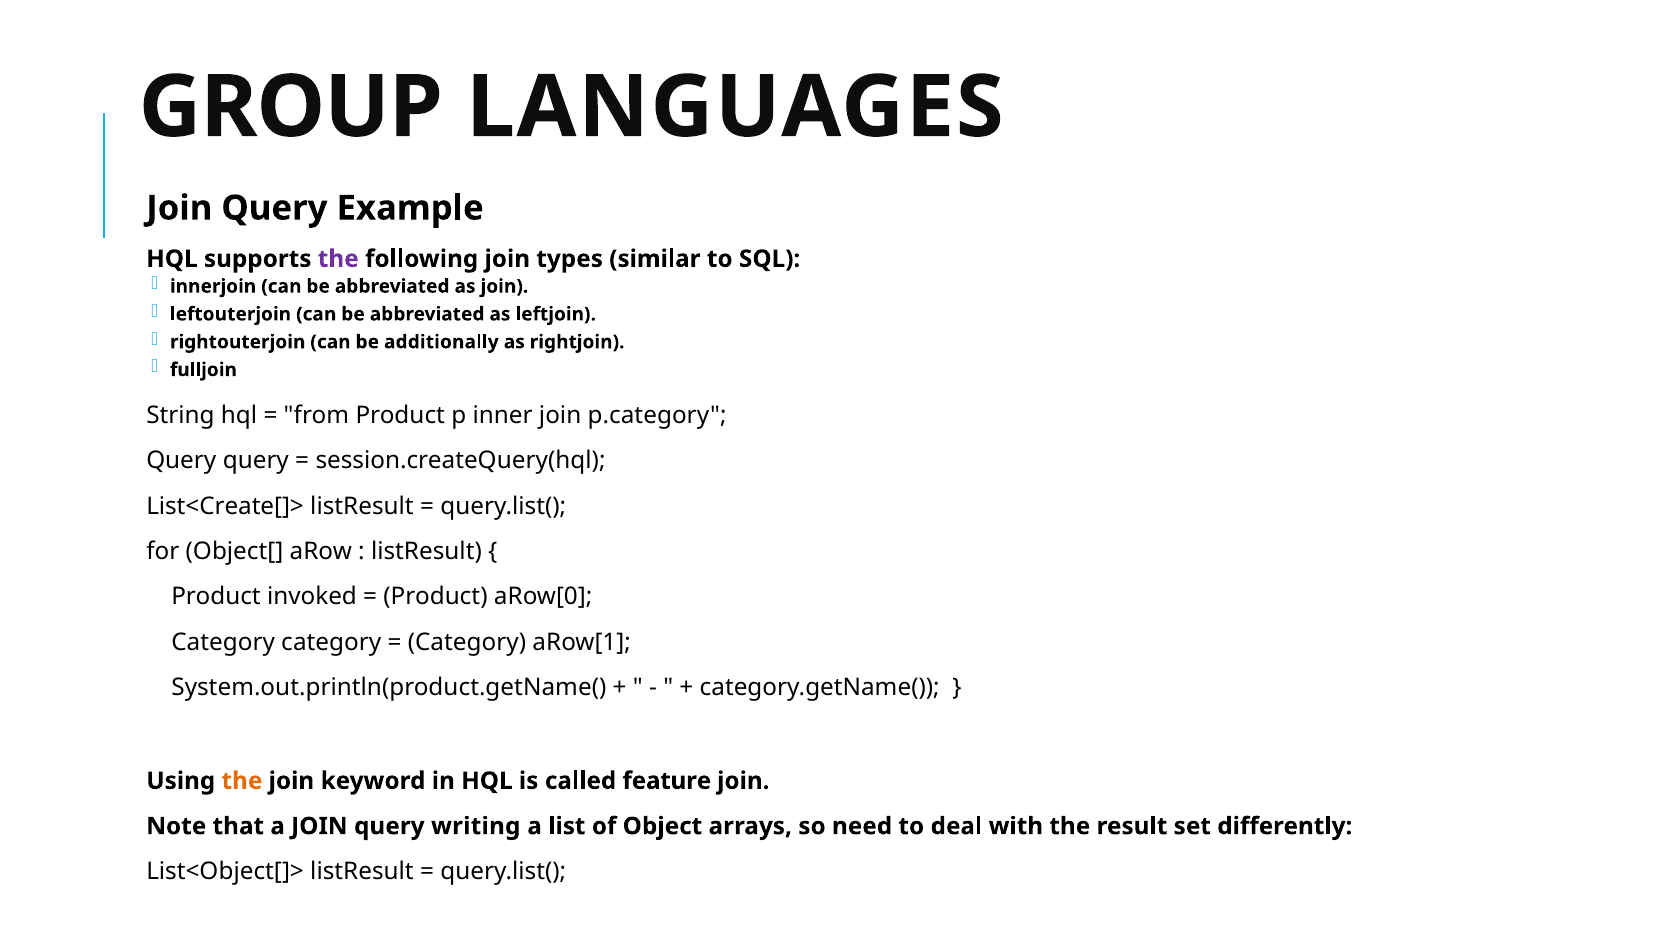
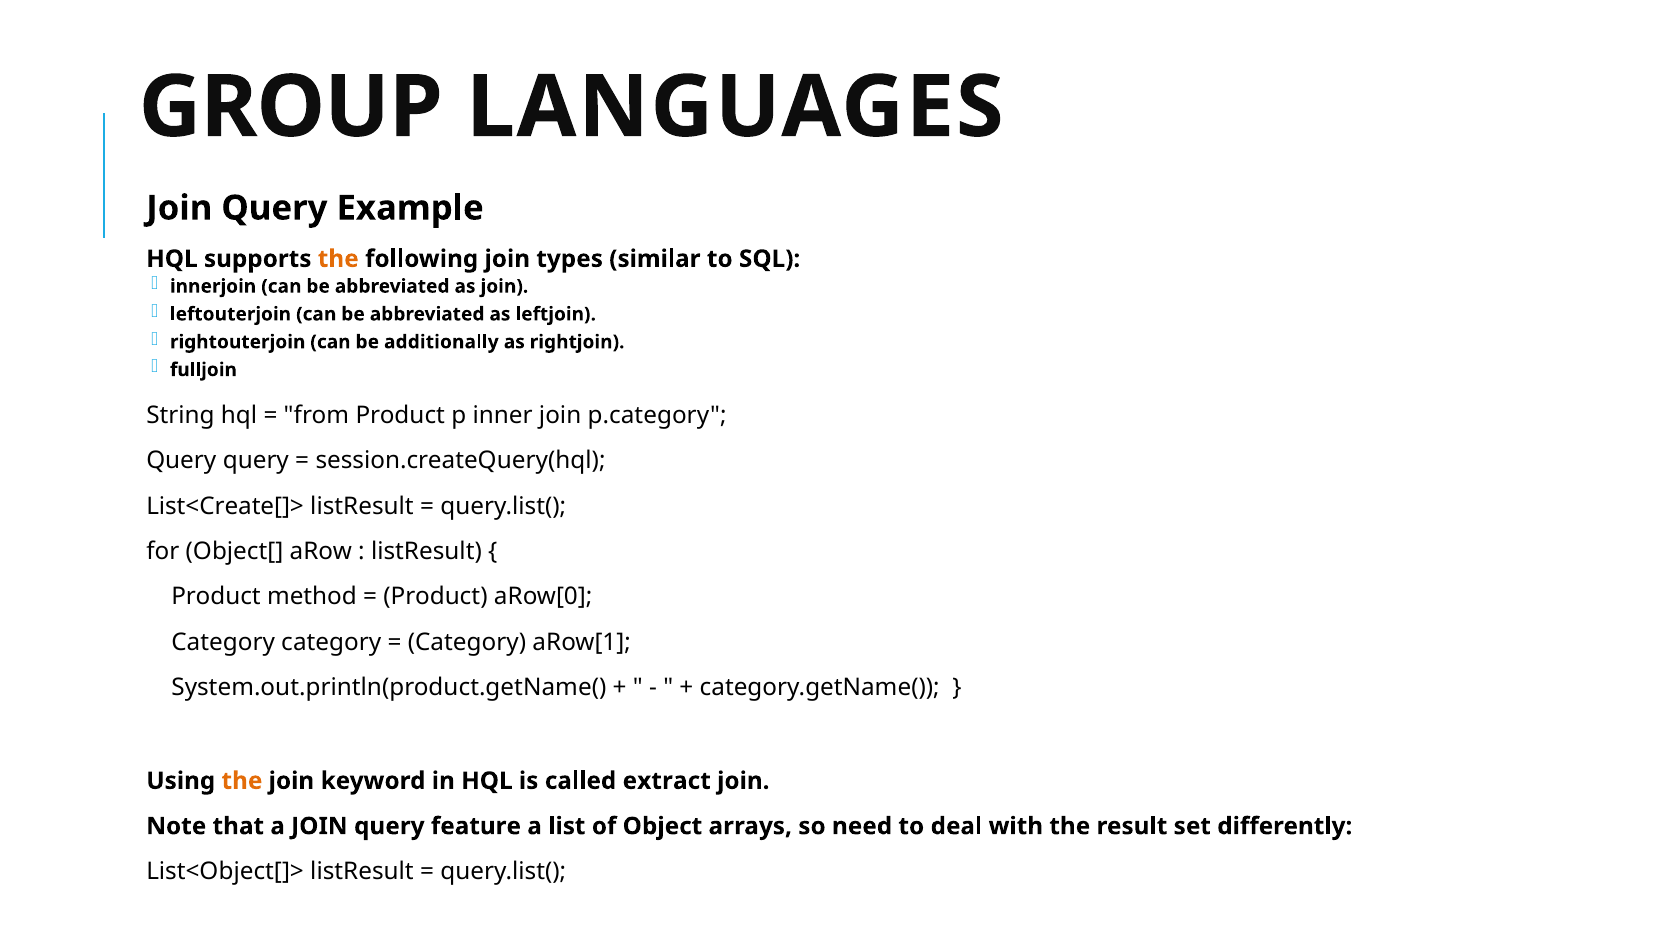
the colour: purple -> orange (338, 259)
invoked: invoked -> method (312, 597)
feature: feature -> extract (667, 781)
writing: writing -> feature (476, 827)
